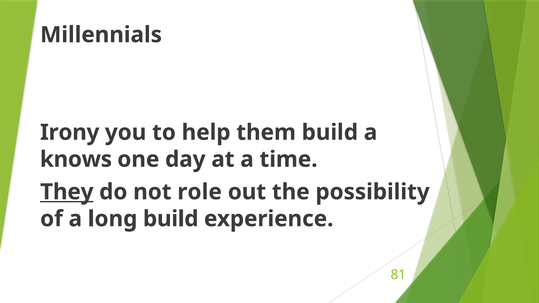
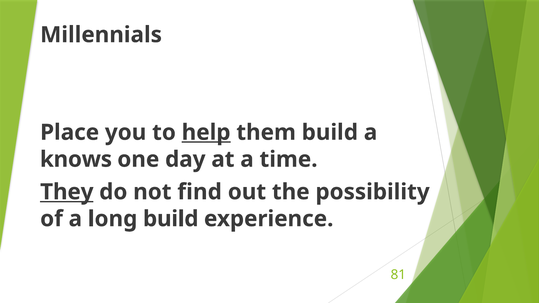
Irony: Irony -> Place (70, 133)
help underline: none -> present (206, 133)
role: role -> find (200, 192)
